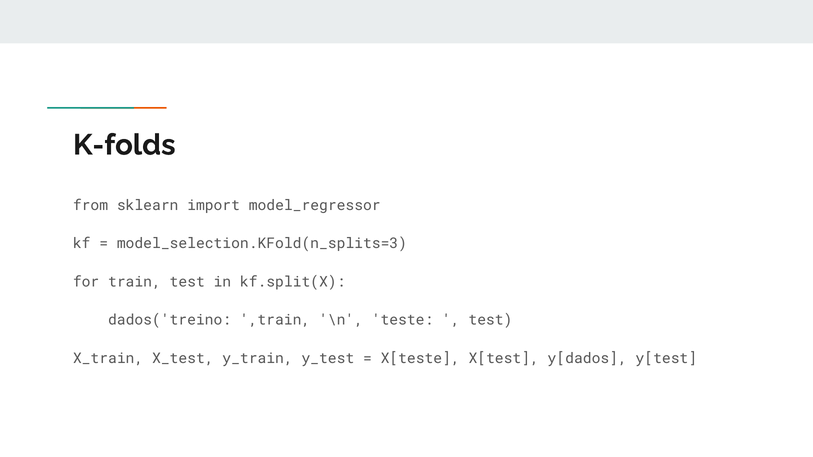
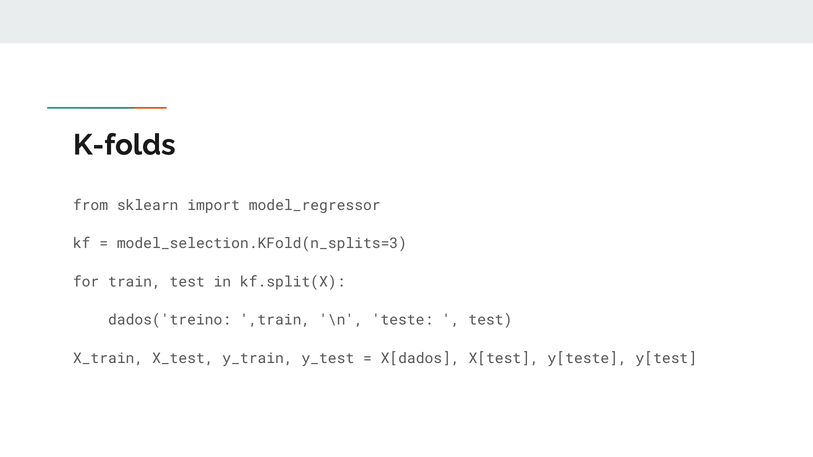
X[teste: X[teste -> X[dados (420, 359)
y[dados: y[dados -> y[teste (587, 359)
